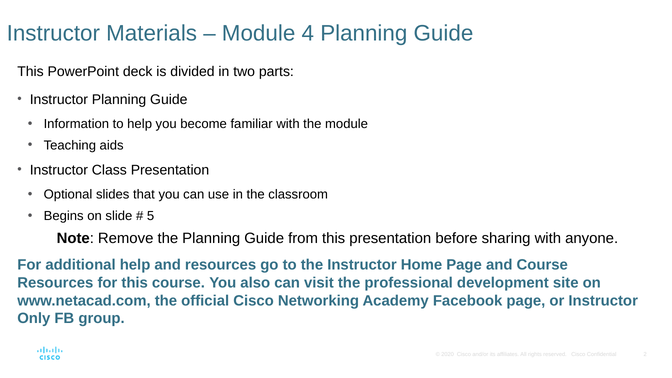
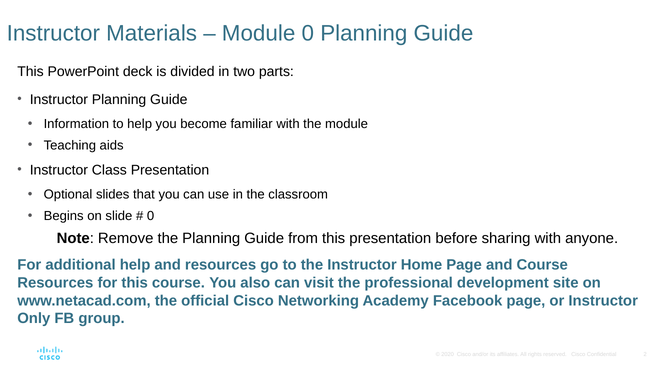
Module 4: 4 -> 0 (308, 33)
5: 5 -> 0 (151, 216)
